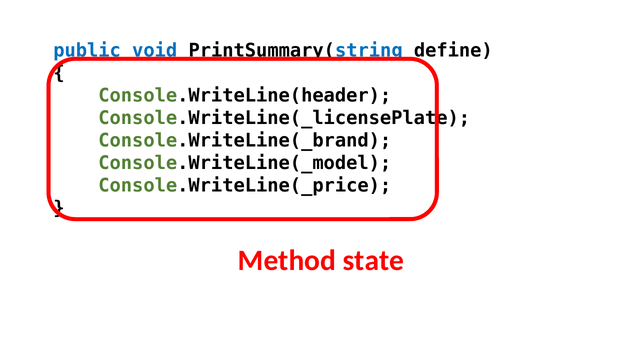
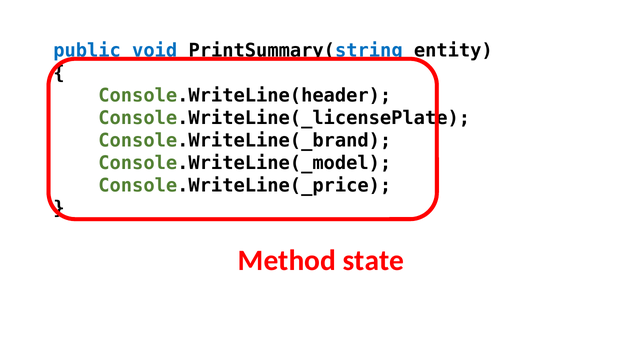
define: define -> entity (453, 50)
